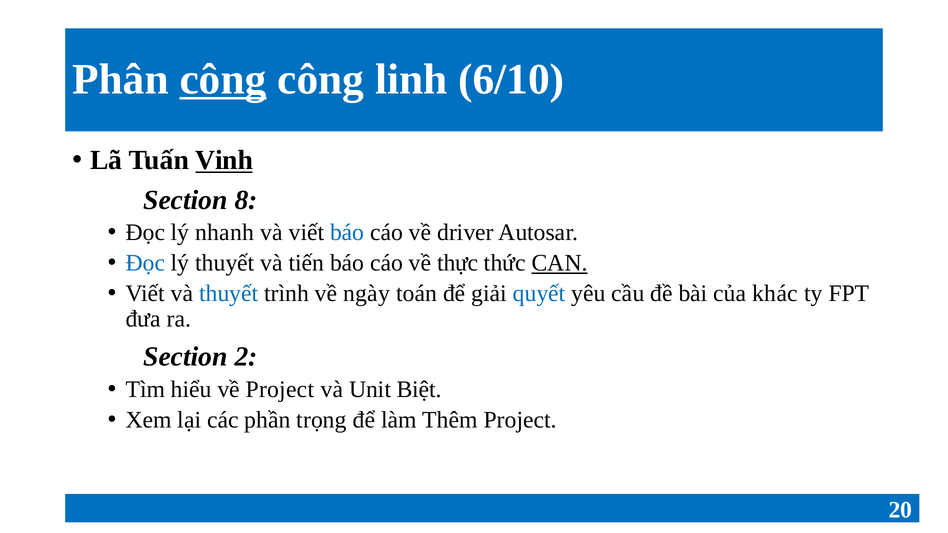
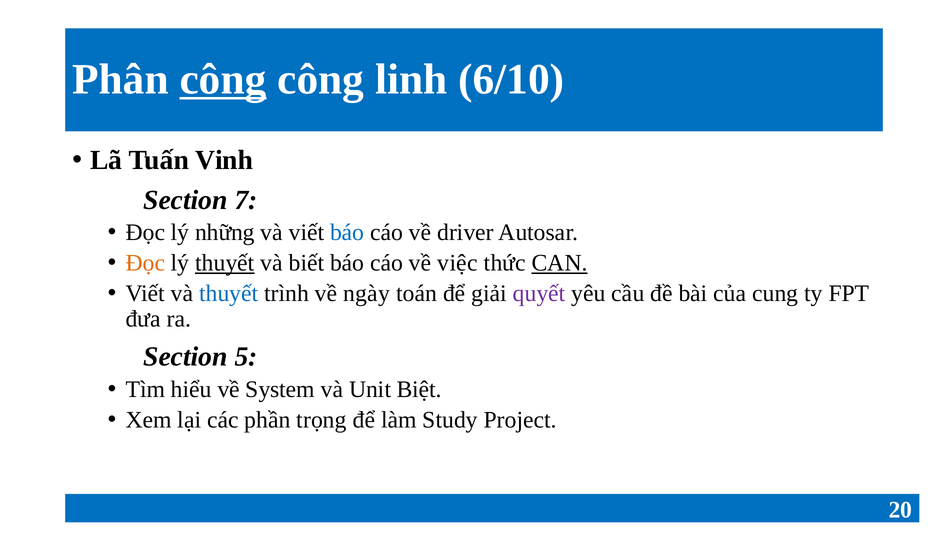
Vinh underline: present -> none (224, 160)
8: 8 -> 7 (246, 200)
nhanh: nhanh -> những (225, 233)
Đọc colour: blue -> orange (145, 263)
thuyết underline: none -> present (225, 263)
tiến: tiến -> biết (306, 263)
thực: thực -> việc (458, 263)
quyết colour: blue -> purple (539, 294)
khác: khác -> cung (775, 294)
2: 2 -> 5 (246, 357)
về Project: Project -> System (280, 390)
Thêm: Thêm -> Study (450, 420)
